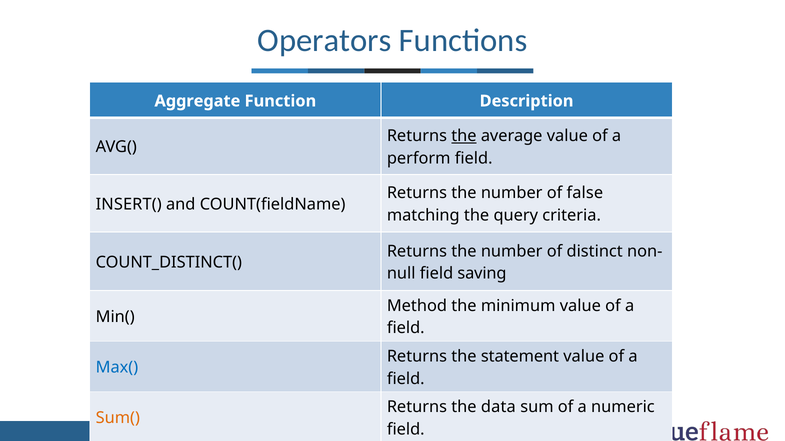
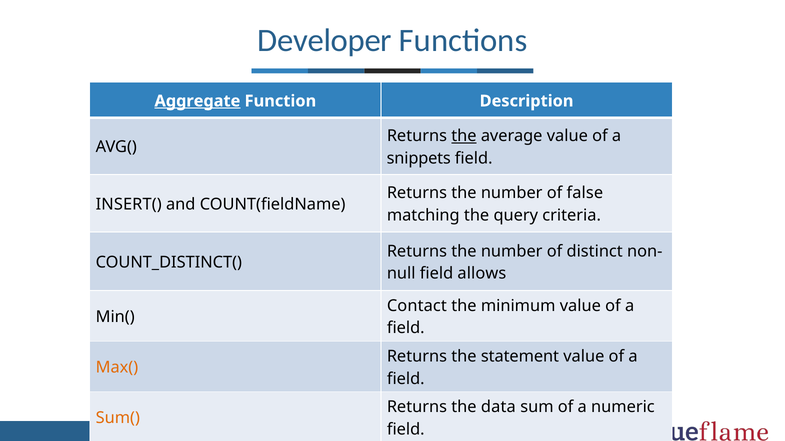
Operators: Operators -> Developer (325, 40)
Aggregate underline: none -> present (197, 101)
perform: perform -> snippets (419, 158)
saving: saving -> allows (482, 274)
Method: Method -> Contact (417, 306)
Max( colour: blue -> orange (117, 368)
